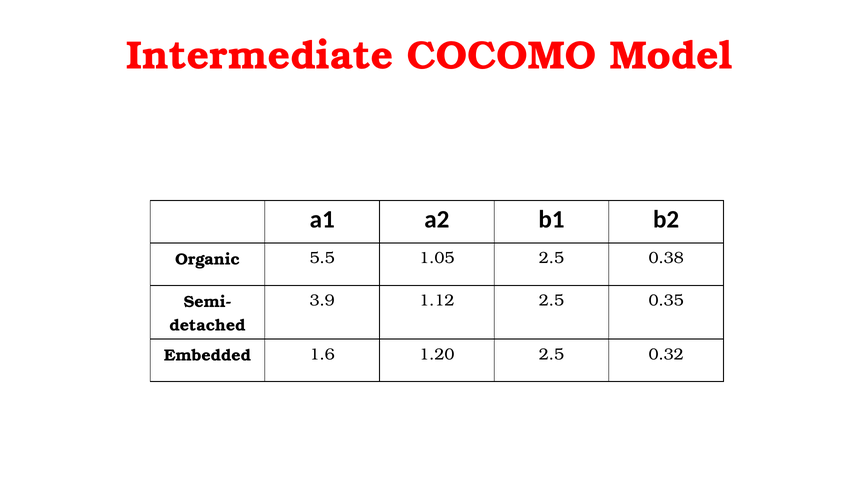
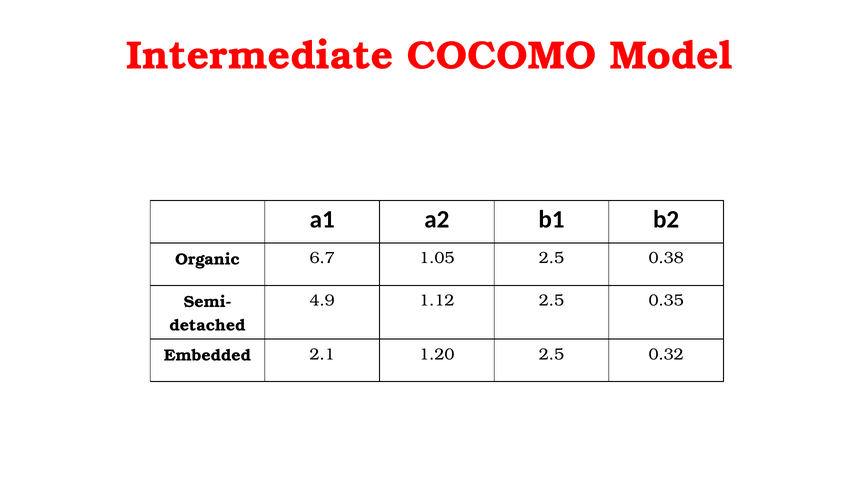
5.5: 5.5 -> 6.7 (322, 258)
3.9: 3.9 -> 4.9 (322, 300)
1.6: 1.6 -> 2.1 (322, 354)
